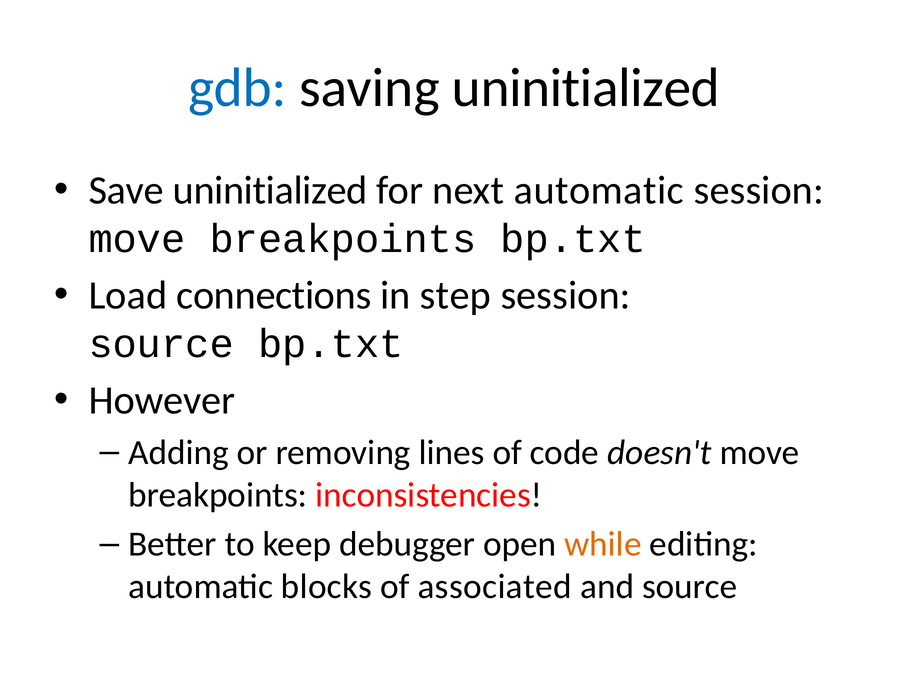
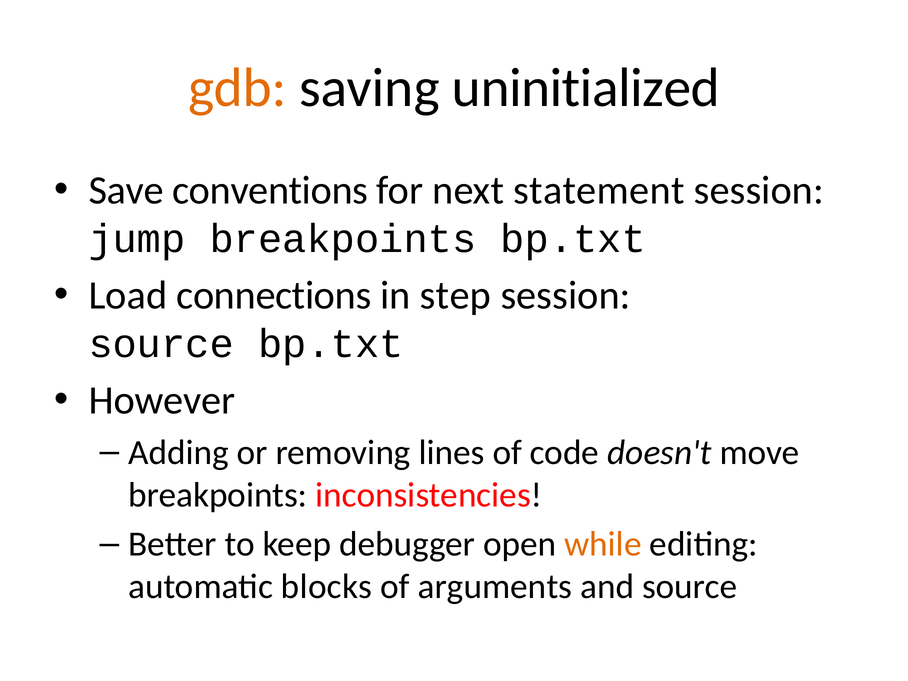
gdb colour: blue -> orange (237, 88)
Save uninitialized: uninitialized -> conventions (270, 191)
next automatic: automatic -> statement (599, 191)
move: move -> jump (137, 239)
associated: associated -> arguments (495, 587)
